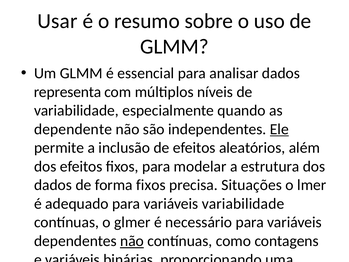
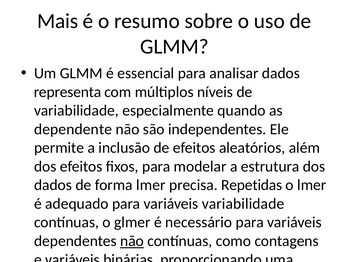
Usar: Usar -> Mais (58, 21)
Ele underline: present -> none (279, 129)
forma fixos: fixos -> lmer (151, 185)
precisa Situações: Situações -> Repetidas (252, 185)
